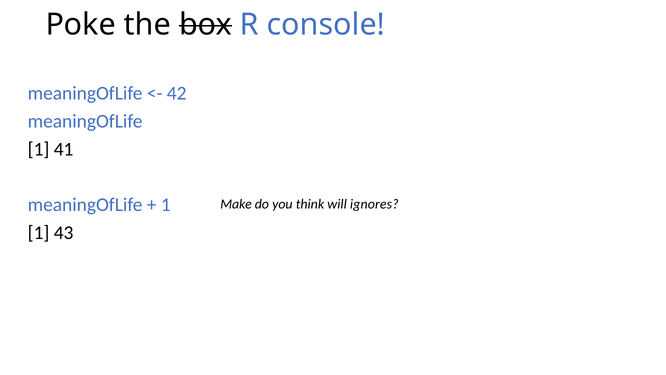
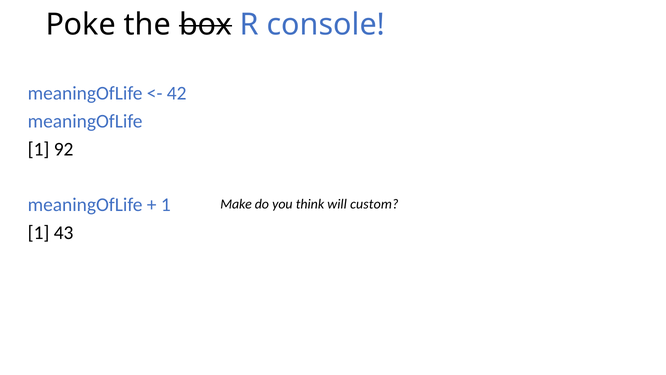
41: 41 -> 92 (64, 149)
ignores: ignores -> custom (374, 204)
